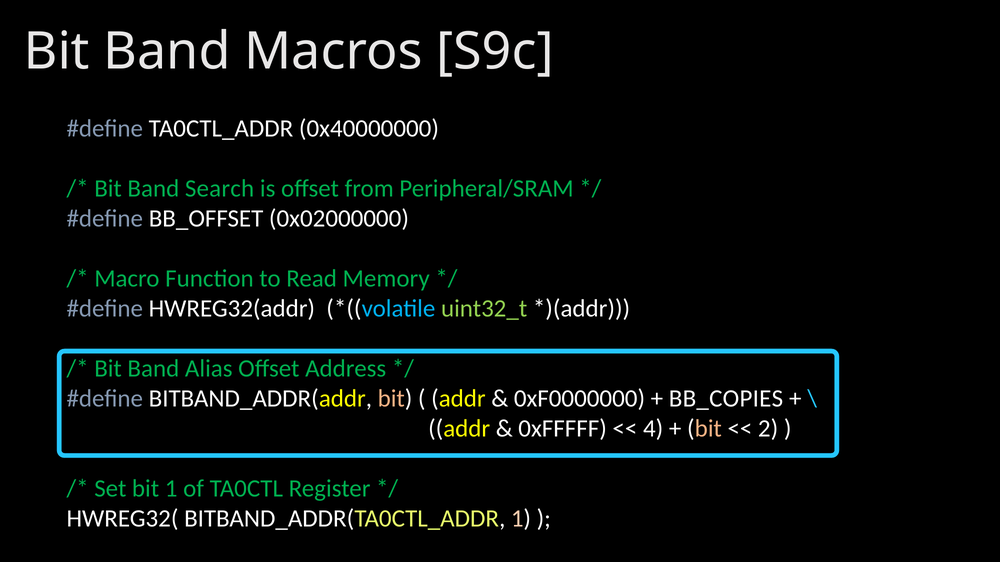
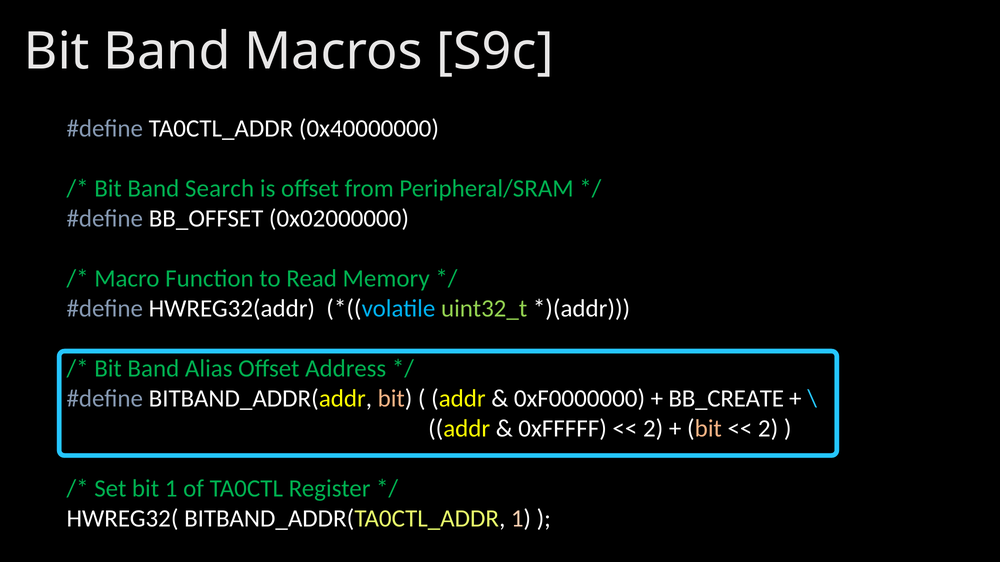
BB_COPIES: BB_COPIES -> BB_CREATE (726, 399)
4: 4 -> 2 (653, 429)
